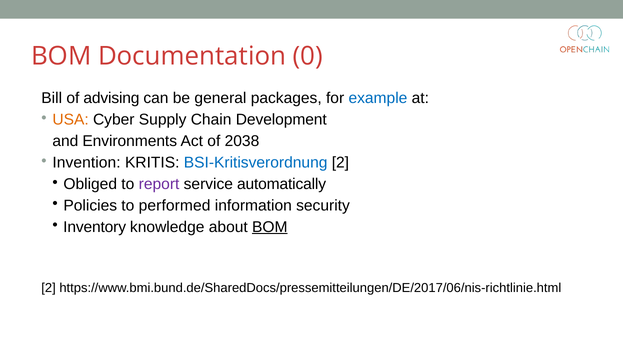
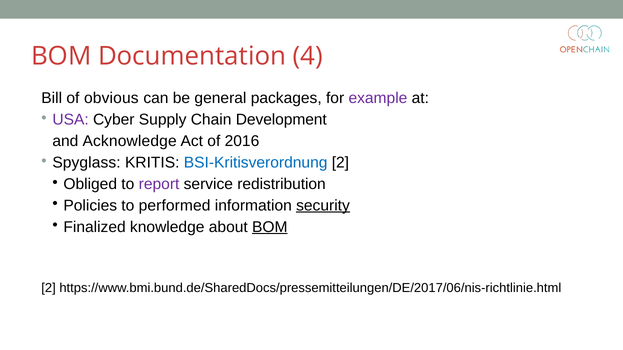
0: 0 -> 4 (308, 56)
advising: advising -> obvious (111, 98)
example colour: blue -> purple (378, 98)
USA colour: orange -> purple (71, 120)
Environments: Environments -> Acknowledge (130, 141)
2038: 2038 -> 2016 (242, 141)
Invention: Invention -> Spyglass (86, 163)
automatically: automatically -> redistribution (282, 184)
security underline: none -> present (323, 206)
Inventory: Inventory -> Finalized (95, 227)
